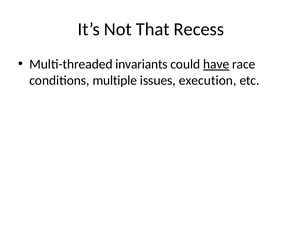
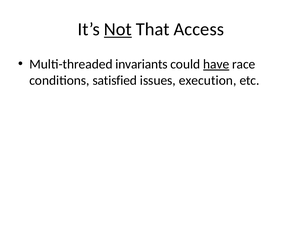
Not underline: none -> present (118, 29)
Recess: Recess -> Access (199, 29)
multiple: multiple -> satisfied (115, 80)
